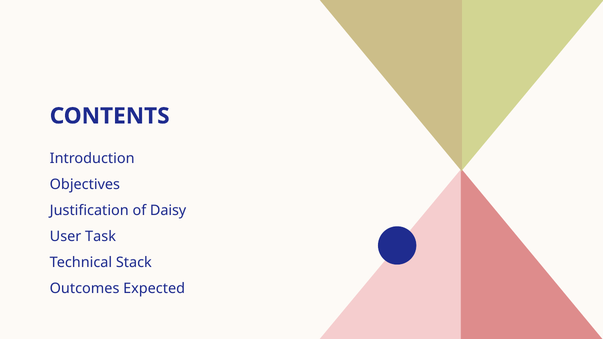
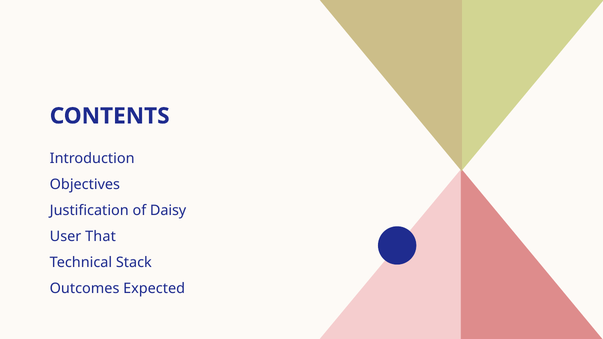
Task: Task -> That (101, 236)
